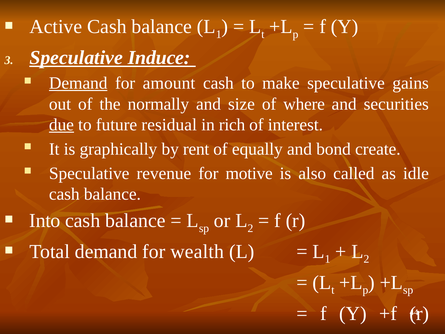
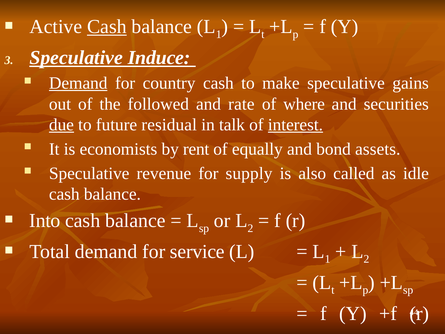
Cash underline: none -> present (107, 27)
amount: amount -> country (169, 83)
normally: normally -> followed (158, 104)
size: size -> rate (241, 104)
rich: rich -> talk (232, 125)
interest underline: none -> present (295, 125)
graphically: graphically -> economists (118, 149)
create: create -> assets (378, 149)
motive: motive -> supply (249, 173)
wealth: wealth -> service (197, 251)
